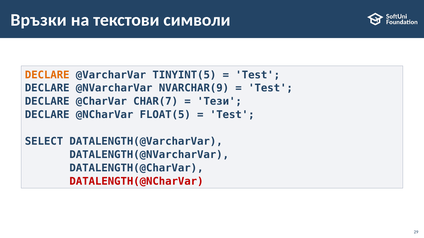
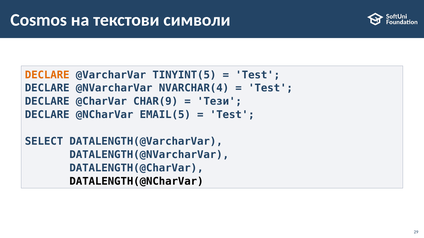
Връзки: Връзки -> Cosmos (39, 20)
NVARCHAR(9: NVARCHAR(9 -> NVARCHAR(4 (194, 88)
CHAR(7: CHAR(7 -> CHAR(9 (156, 102)
FLOAT(5: FLOAT(5 -> EMAIL(5 (165, 115)
DATALENGTH(@NCharVar colour: red -> black (136, 182)
